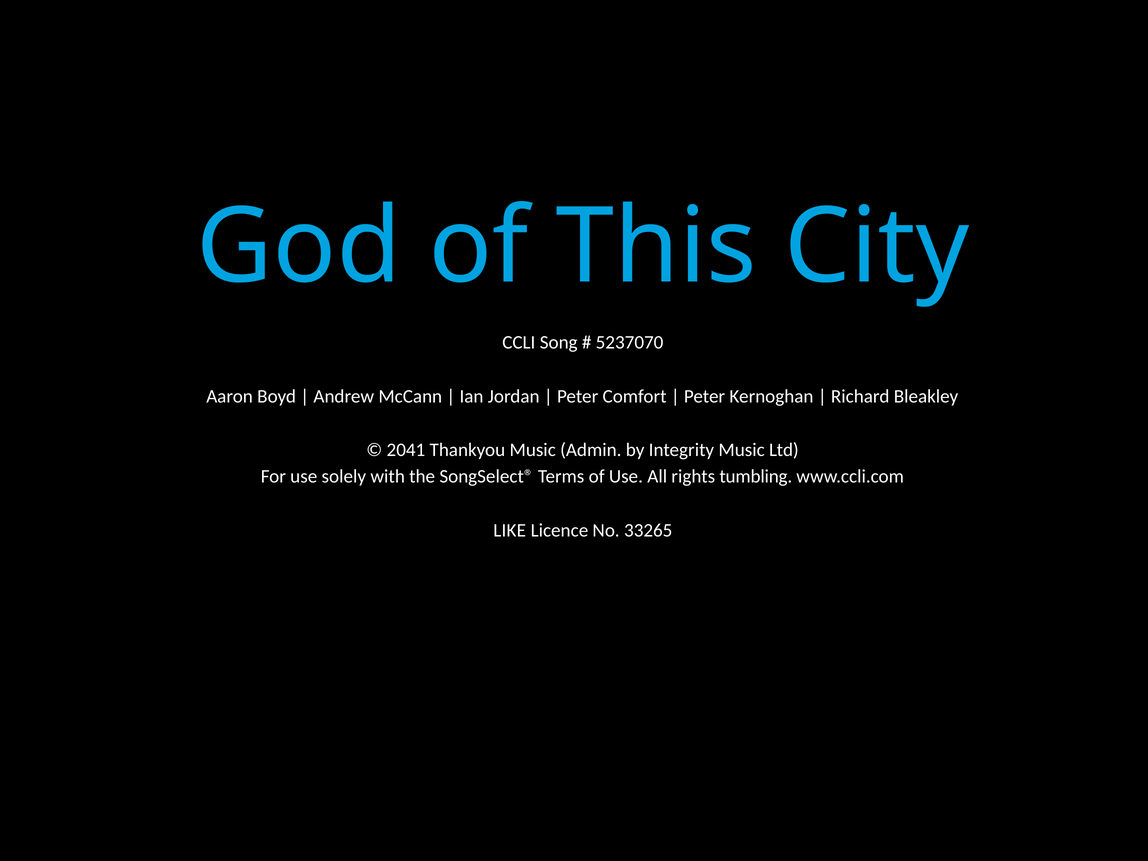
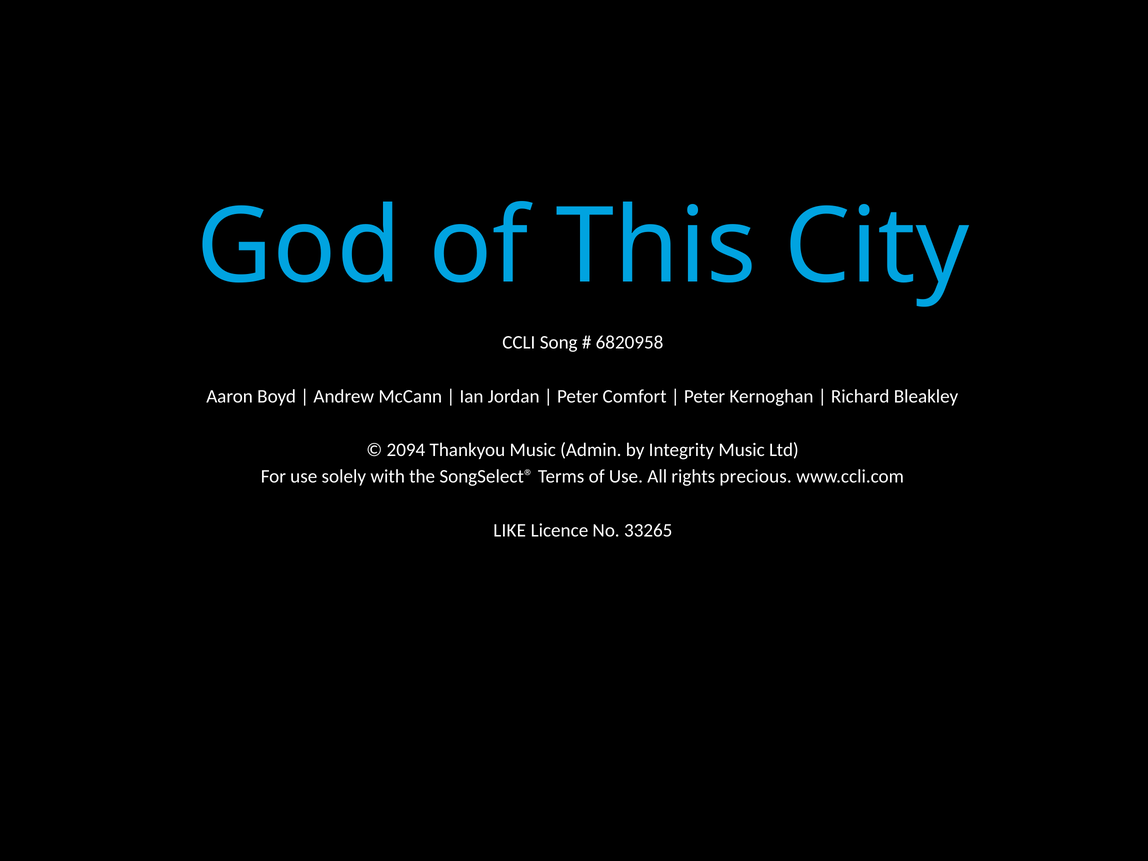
5237070: 5237070 -> 6820958 (630, 343)
2041: 2041 -> 2094 (406, 450)
tumbling: tumbling -> precious (756, 477)
